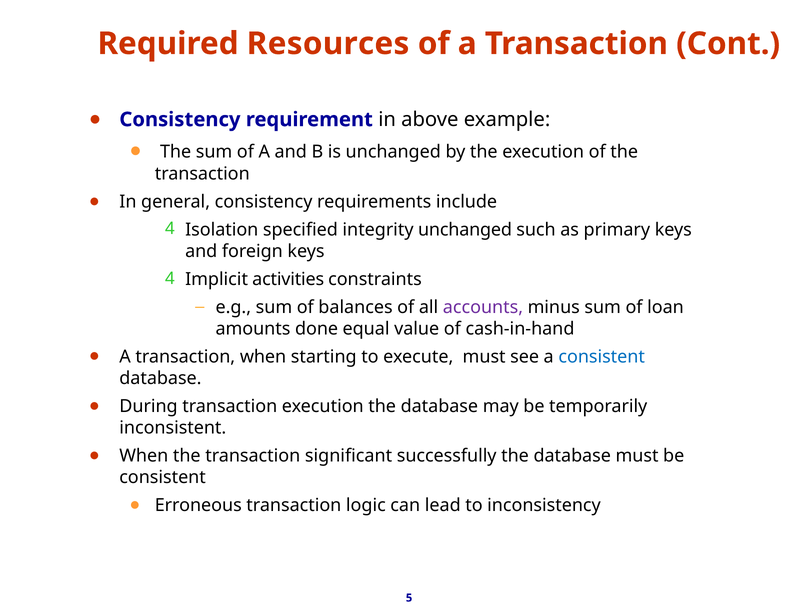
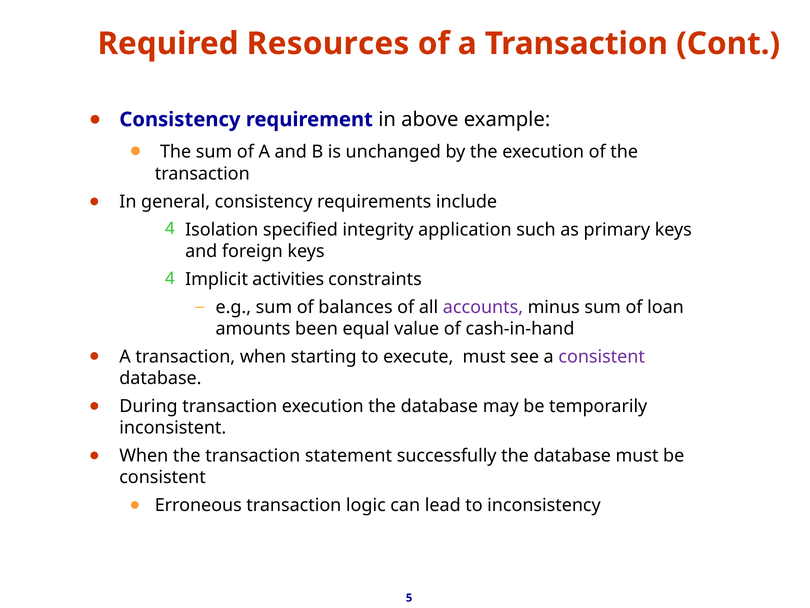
integrity unchanged: unchanged -> application (465, 229)
done: done -> been (316, 328)
consistent colour: blue -> purple (602, 356)
significant: significant -> statement (349, 455)
